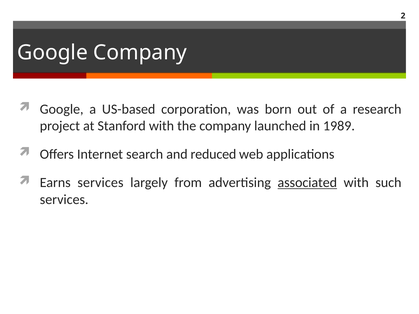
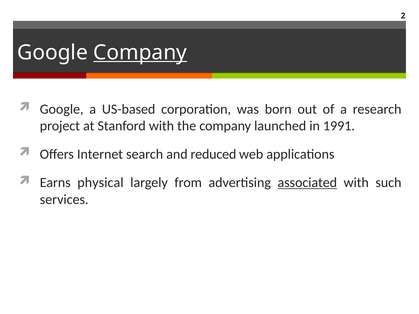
Company underline: none -> present (140, 53)
1989: 1989 -> 1991 (339, 126)
Earns services: services -> physical (100, 183)
